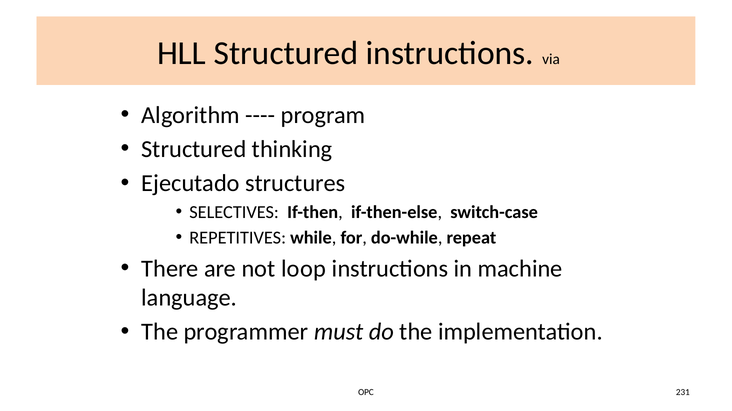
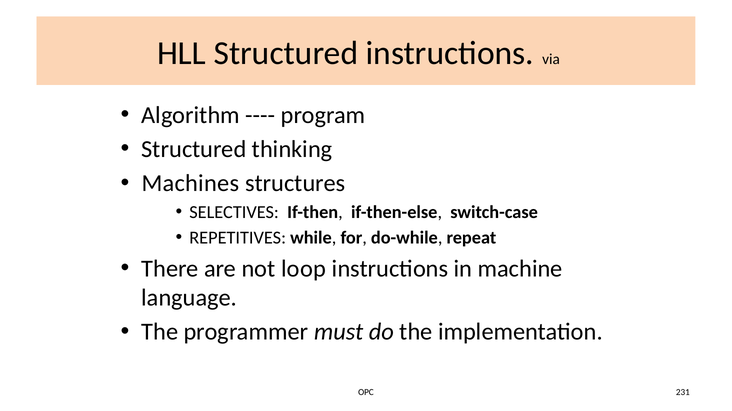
Ejecutado: Ejecutado -> Machines (190, 184)
